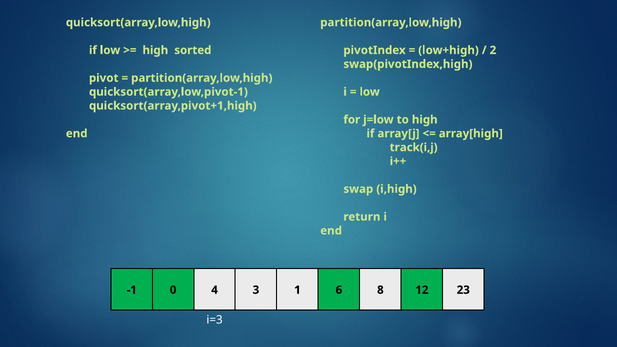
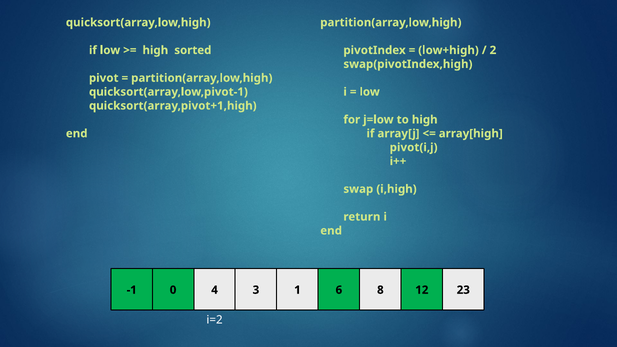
track(i,j: track(i,j -> pivot(i,j (414, 147)
i=3: i=3 -> i=2 (215, 320)
